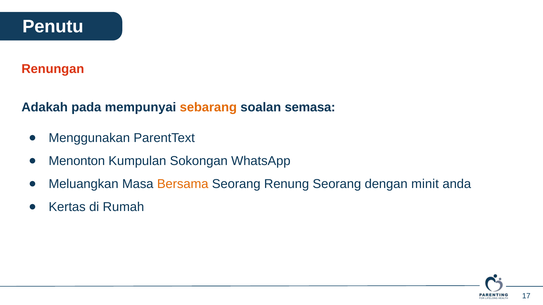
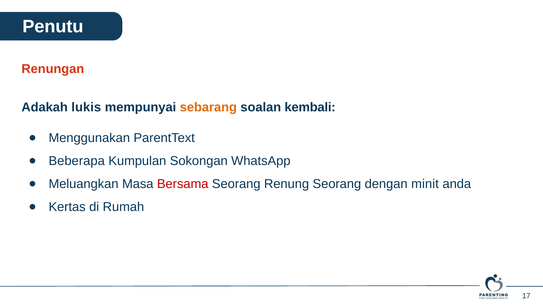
pada: pada -> lukis (86, 107)
semasa: semasa -> kembali (310, 107)
Menonton: Menonton -> Beberapa (77, 161)
Bersama colour: orange -> red (183, 184)
